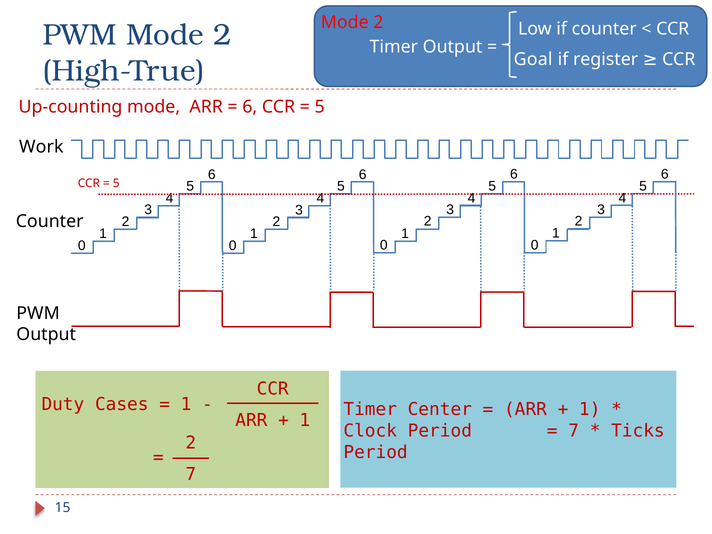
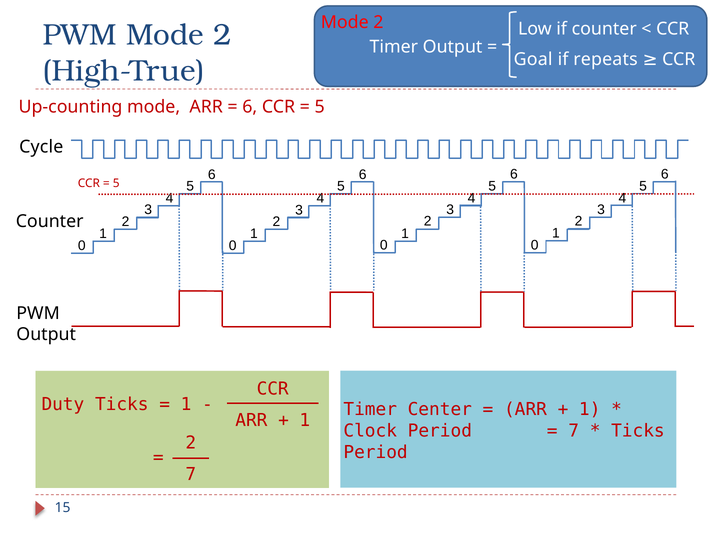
register: register -> repeats (605, 59)
Work: Work -> Cycle (41, 147)
Duty Cases: Cases -> Ticks (122, 404)
